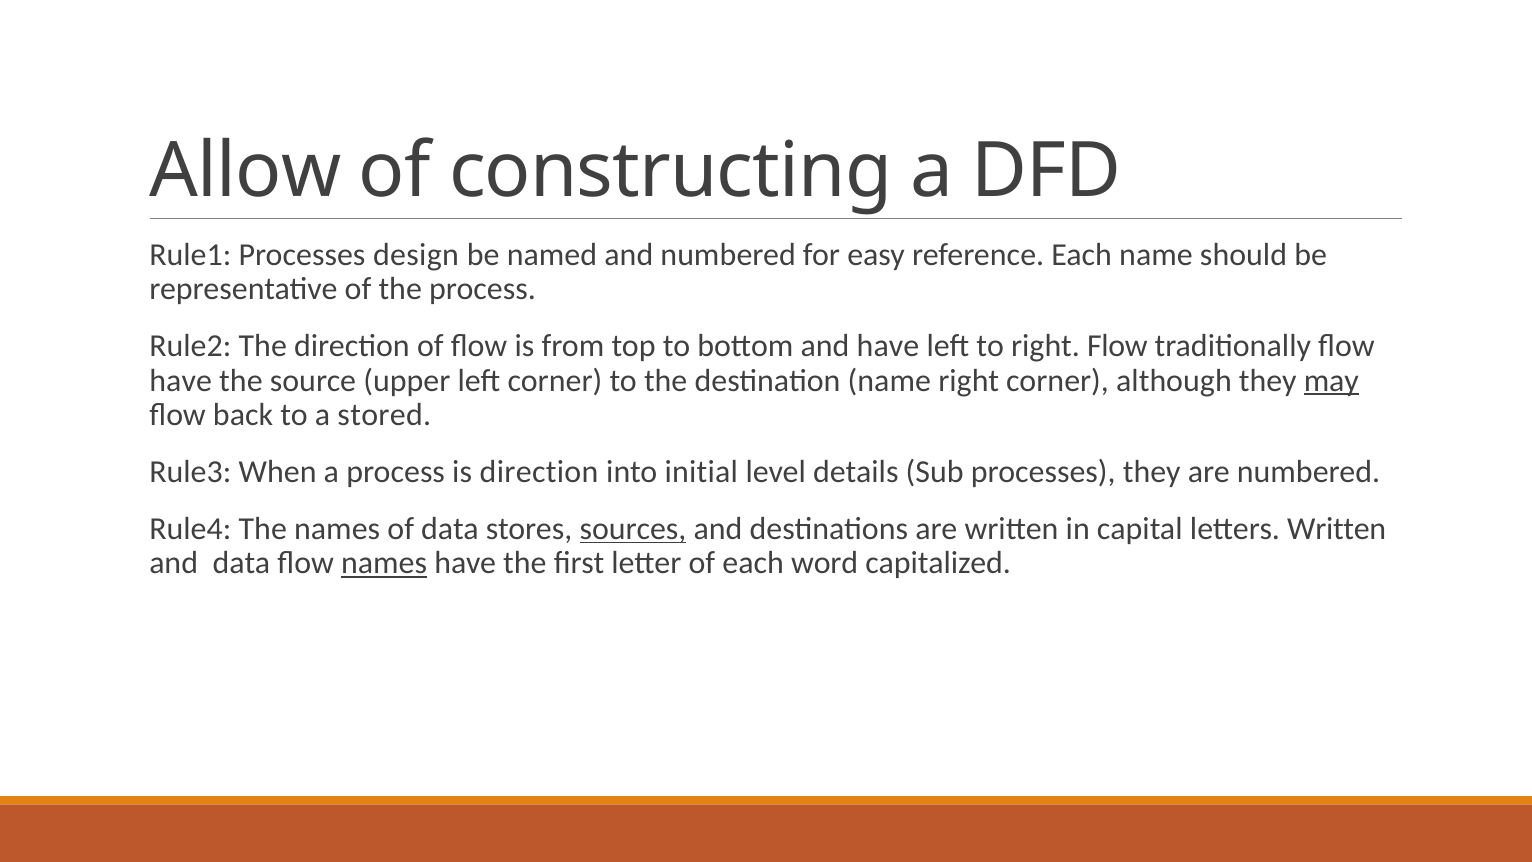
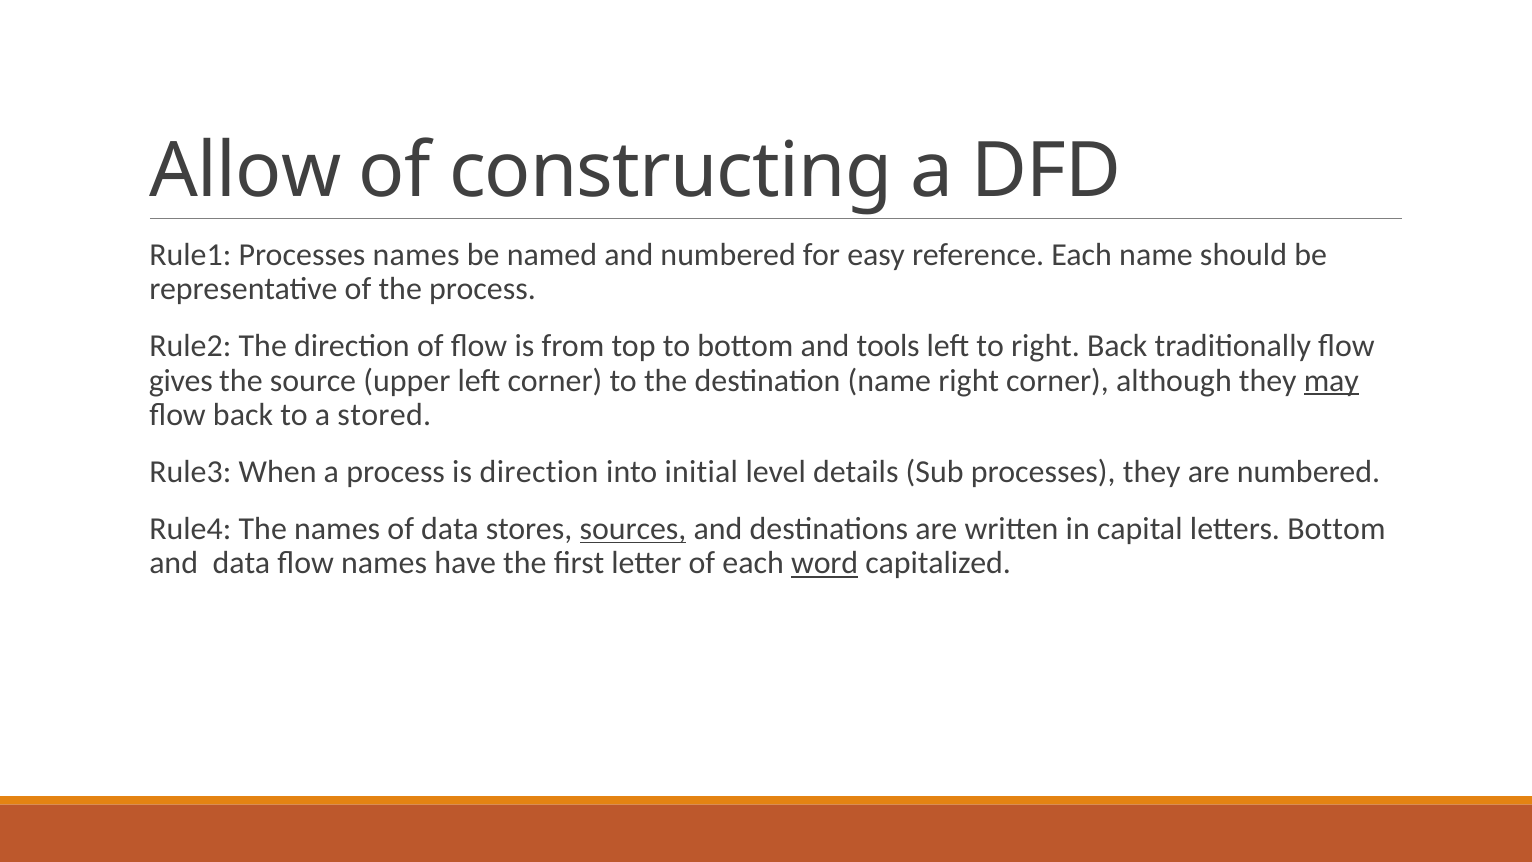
Processes design: design -> names (416, 255)
and have: have -> tools (888, 346)
right Flow: Flow -> Back (1117, 346)
have: have -> gives (181, 380)
letters Written: Written -> Bottom (1336, 529)
names underline: present -> none (384, 563)
word underline: none -> present (825, 563)
